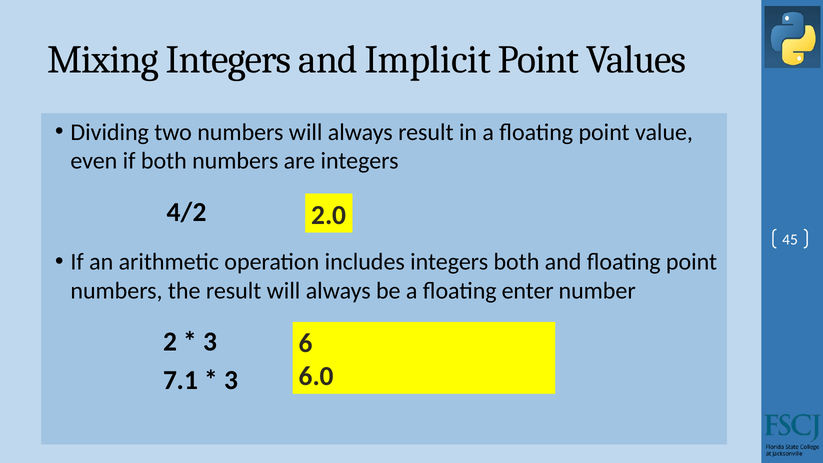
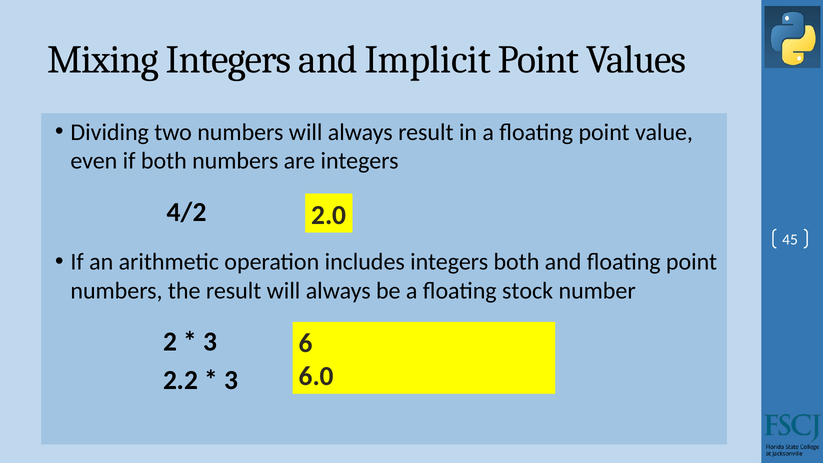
enter: enter -> stock (528, 291)
7.1: 7.1 -> 2.2 (181, 380)
